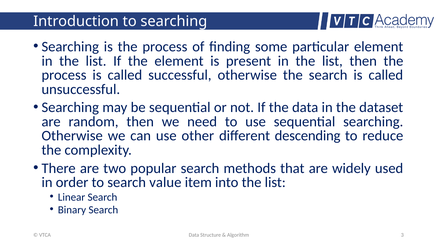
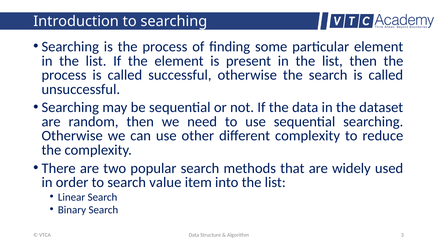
different descending: descending -> complexity (308, 136)
